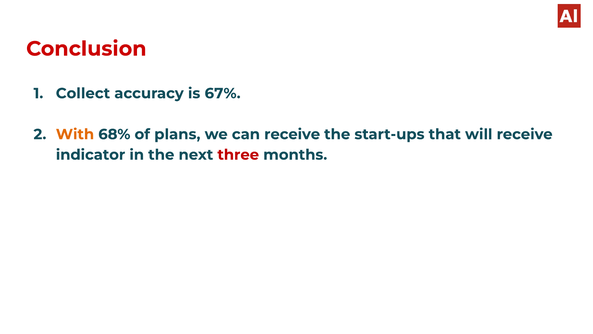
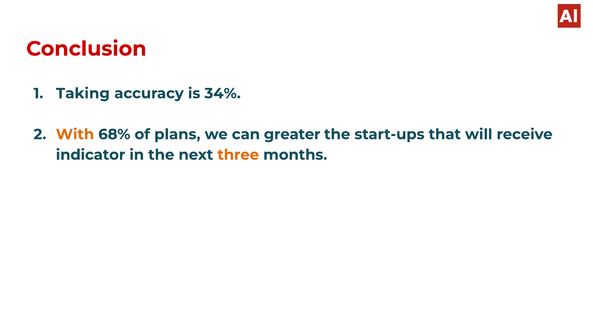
Collect: Collect -> Taking (83, 93)
67%: 67% -> 34% (223, 93)
can receive: receive -> greater (292, 134)
three colour: red -> orange (238, 155)
